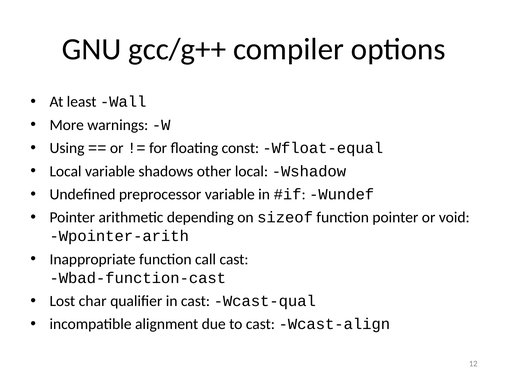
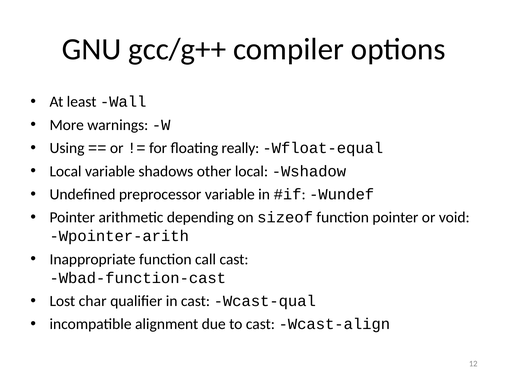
const: const -> really (240, 148)
